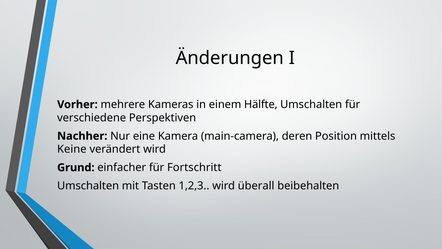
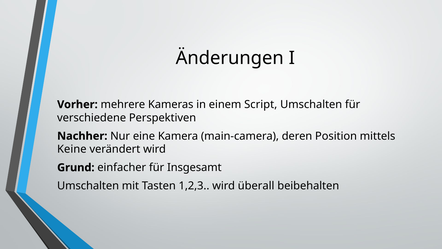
Hälfte: Hälfte -> Script (261, 104)
Fortschritt: Fortschritt -> Insgesamt (194, 167)
